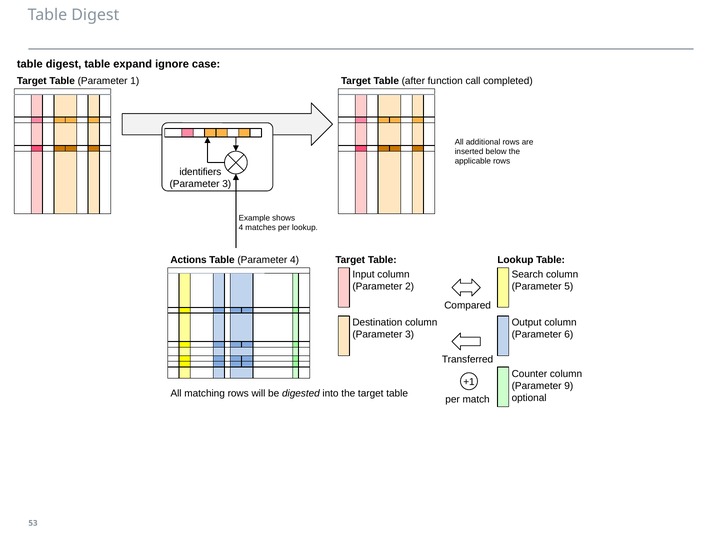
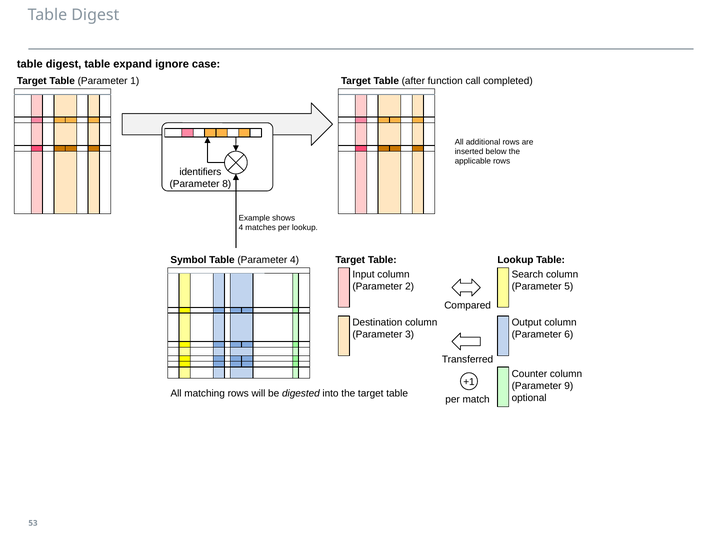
3: 3 -> 8 (227, 184)
Actions: Actions -> Symbol (188, 260)
